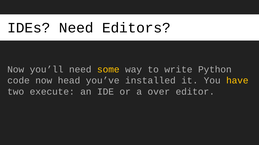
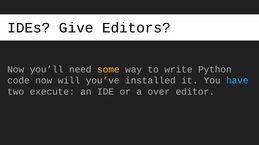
IDEs Need: Need -> Give (76, 28)
head: head -> will (69, 81)
have colour: yellow -> light blue (237, 81)
